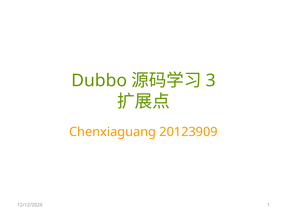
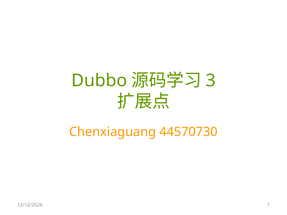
20123909: 20123909 -> 44570730 (188, 132)
